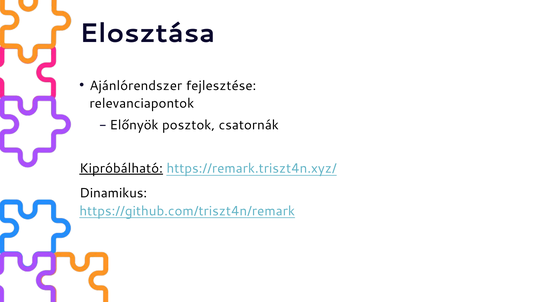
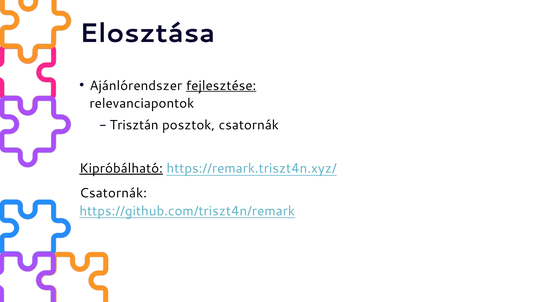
fejlesztése underline: none -> present (221, 85)
Előnyök: Előnyök -> Trisztán (134, 125)
Dinamikus: Dinamikus -> Csatornák (113, 193)
